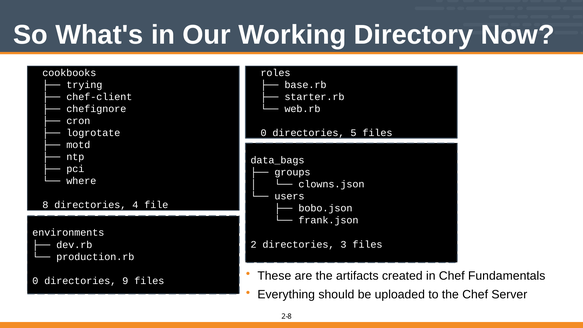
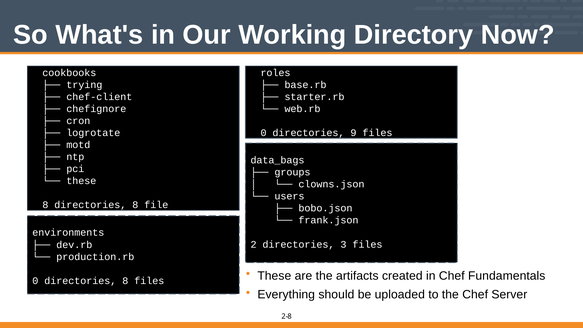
5: 5 -> 9 (353, 133)
where: where -> these (81, 181)
8 directories 4: 4 -> 8 (135, 205)
0 directories 9: 9 -> 8 (125, 281)
